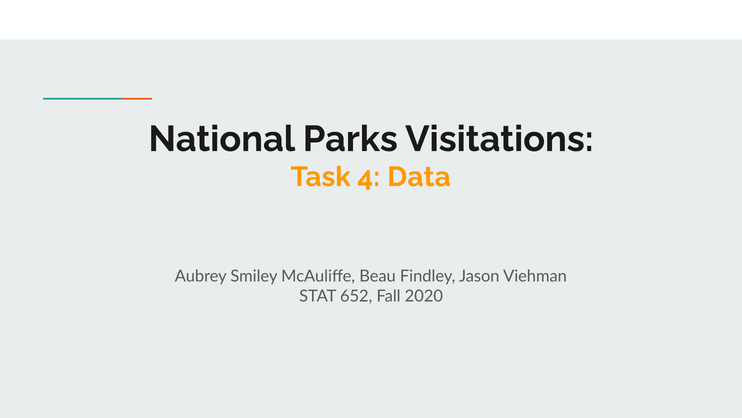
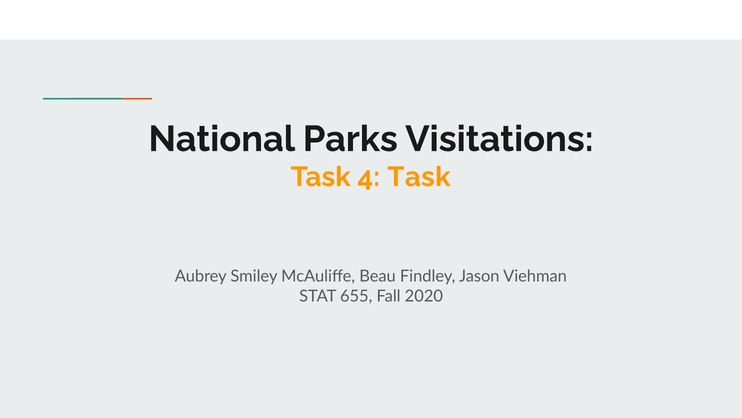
4 Data: Data -> Task (419, 177)
652: 652 -> 655 (356, 296)
